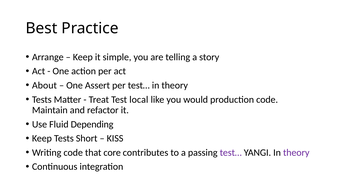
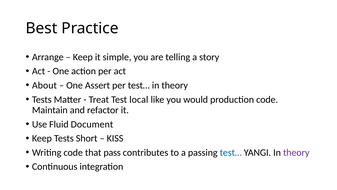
Depending: Depending -> Document (92, 124)
core: core -> pass (112, 152)
test… colour: purple -> blue (231, 152)
